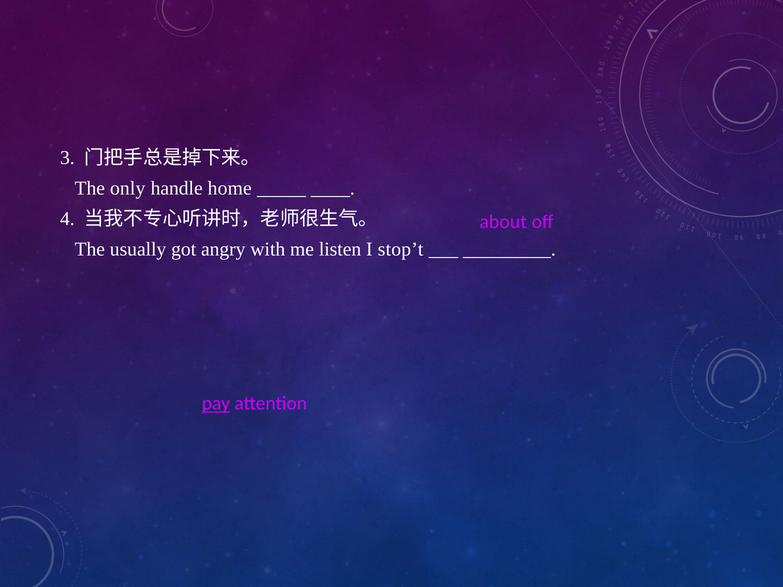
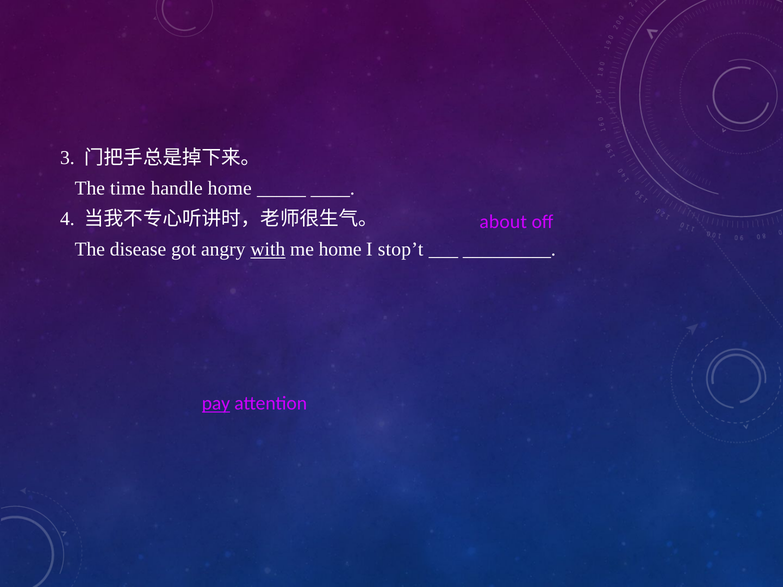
only: only -> time (128, 189)
usually: usually -> disease (138, 250)
with underline: none -> present (268, 250)
me listen: listen -> home (340, 250)
